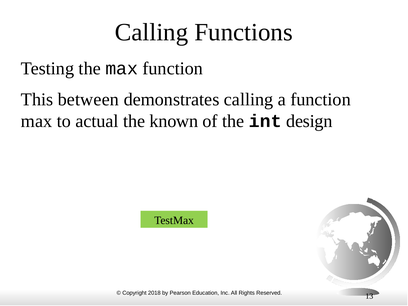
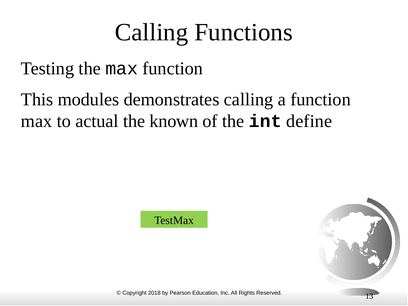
between: between -> modules (88, 99)
design: design -> define (309, 121)
